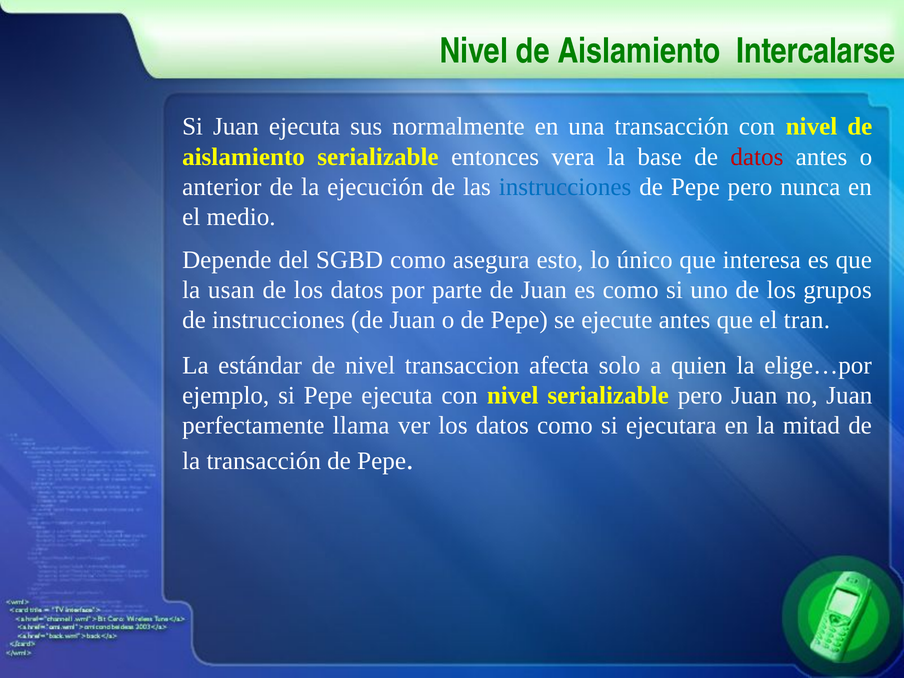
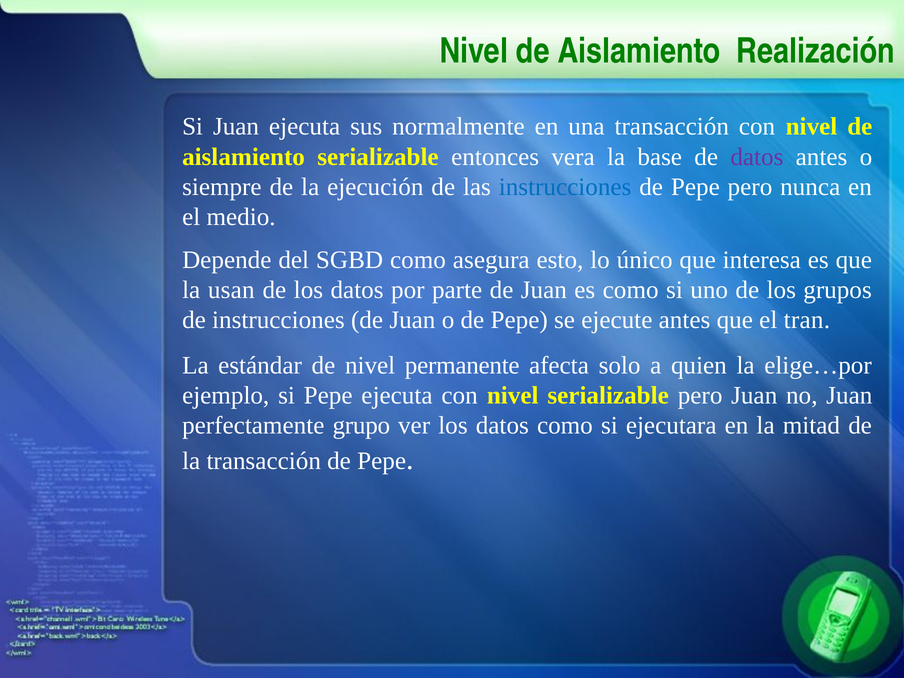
Intercalarse: Intercalarse -> Realización (816, 51)
datos colour: red -> purple (757, 157)
anterior: anterior -> siempre (222, 187)
transaccion: transaccion -> permanente (462, 365)
llama: llama -> grupo (361, 426)
